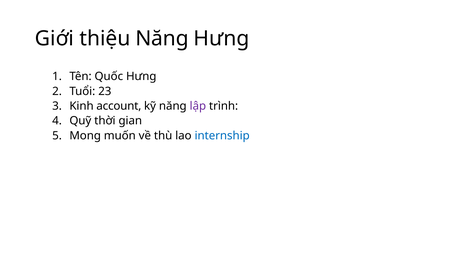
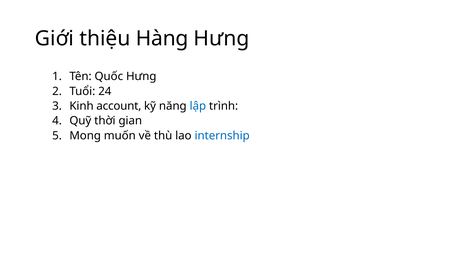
thiệu Năng: Năng -> Hàng (162, 39)
23: 23 -> 24 (105, 91)
lập colour: purple -> blue (198, 106)
